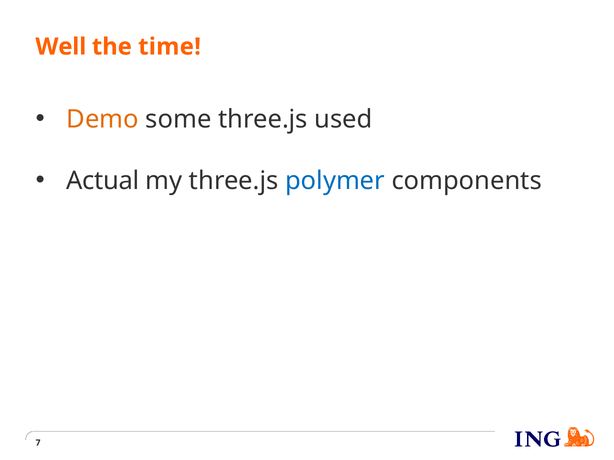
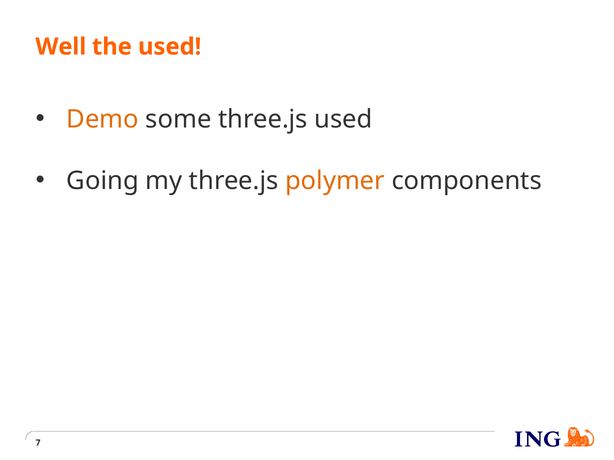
the time: time -> used (170, 47)
Actual: Actual -> Going (103, 181)
polymer colour: blue -> orange (335, 181)
